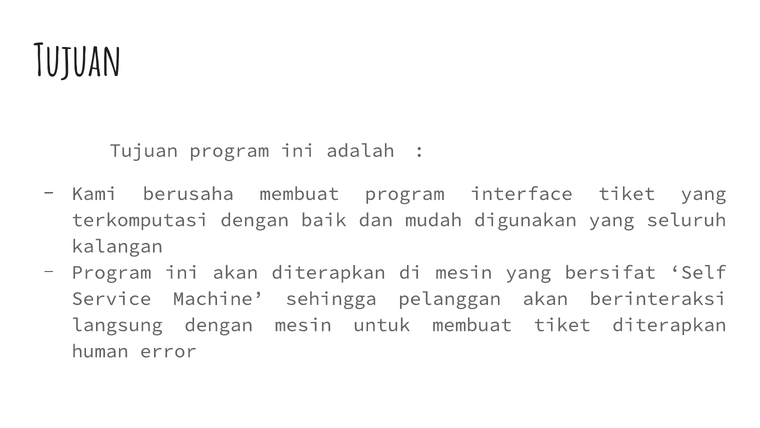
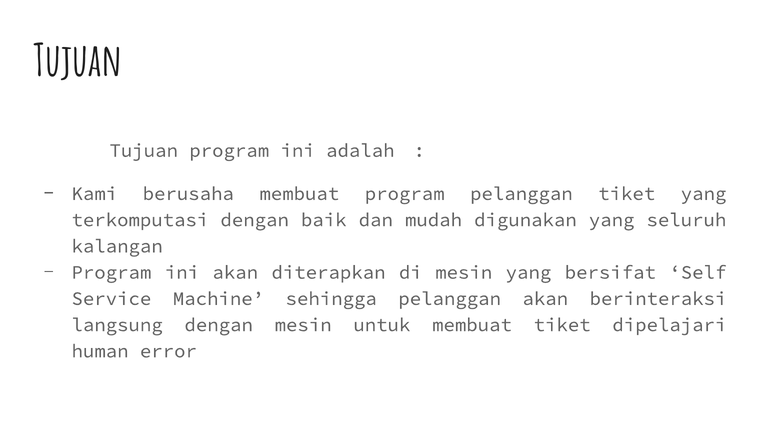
program interface: interface -> pelanggan (521, 193)
tiket diterapkan: diterapkan -> dipelajari (669, 324)
